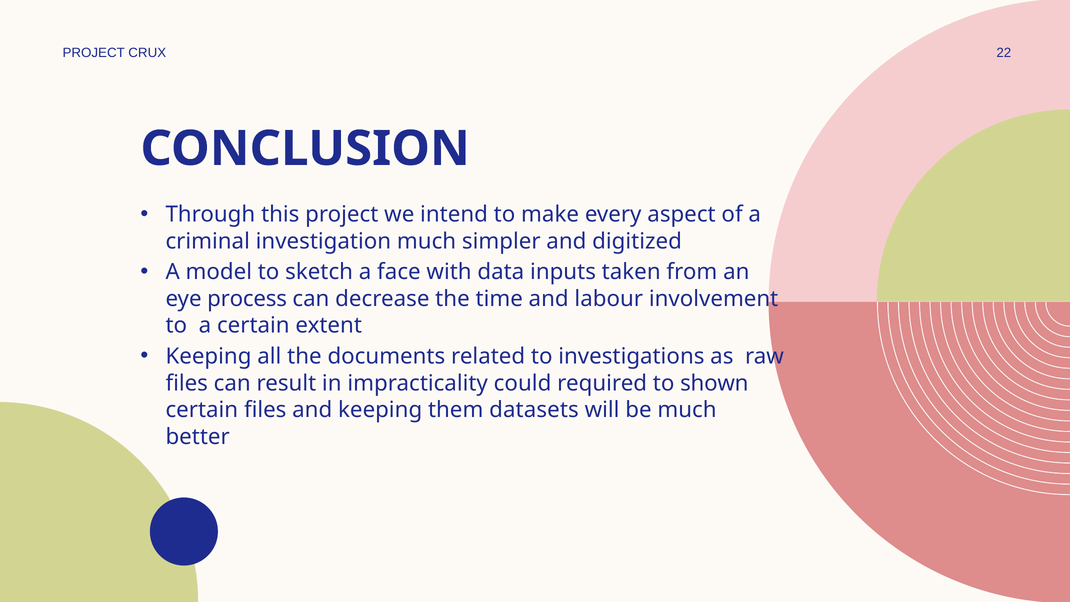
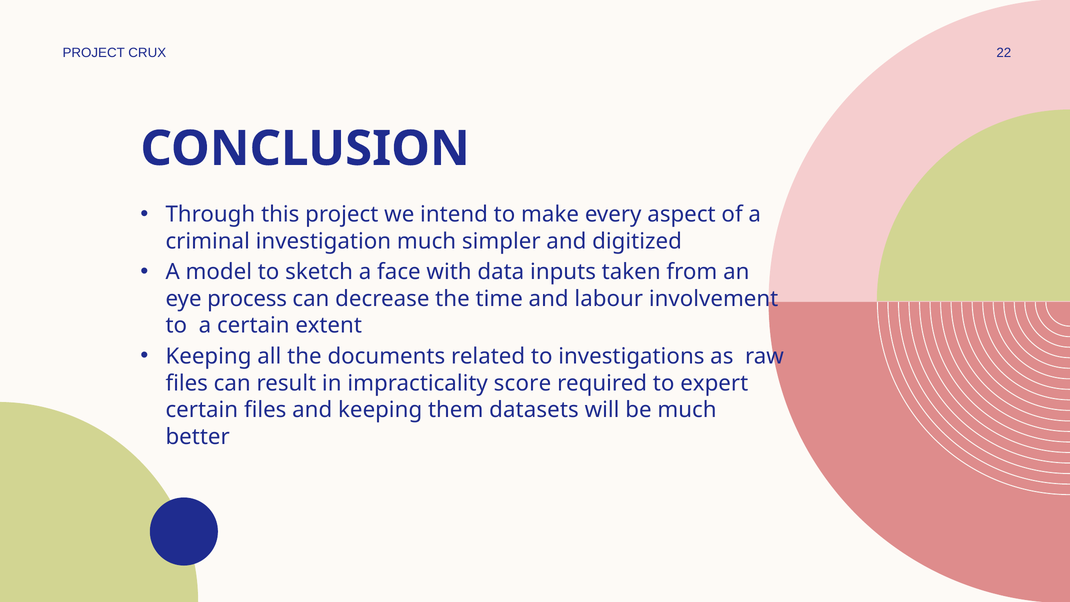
could: could -> score (522, 383)
shown: shown -> expert (714, 383)
